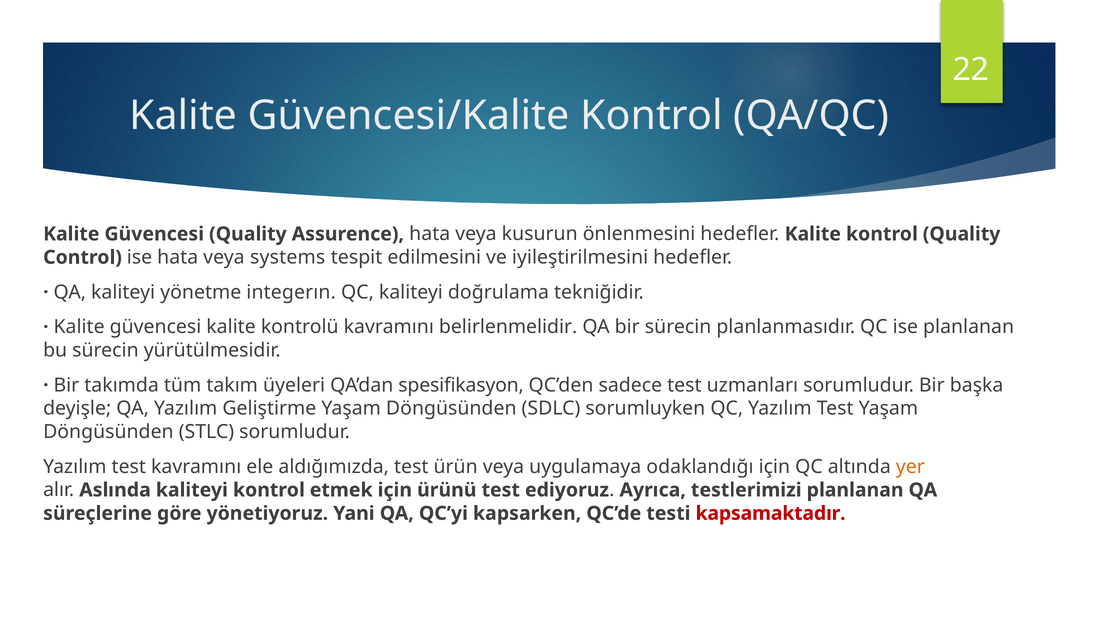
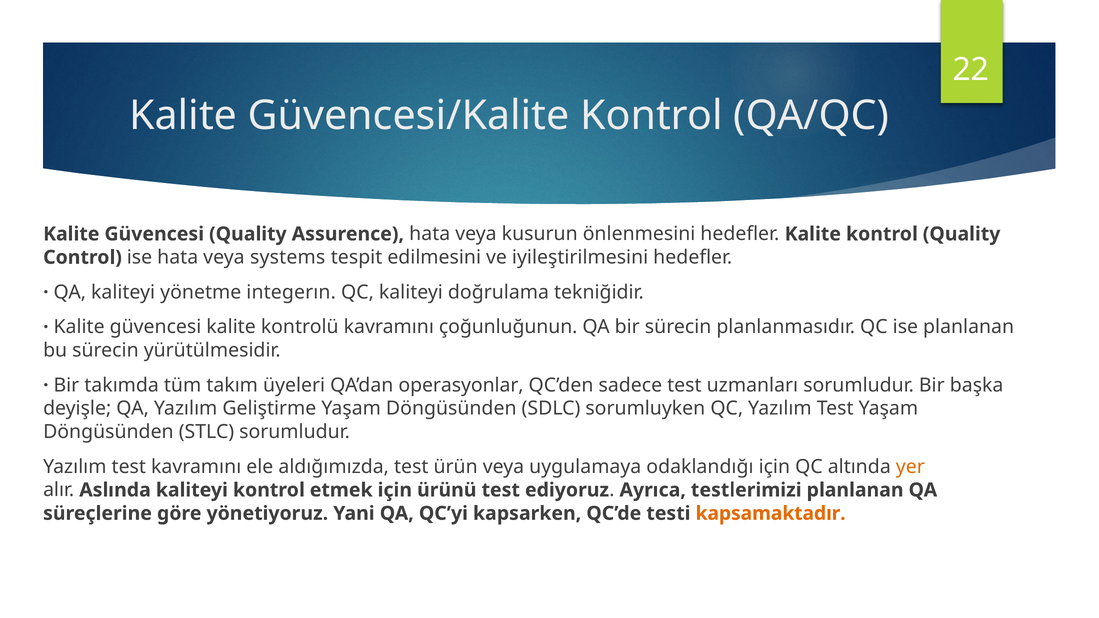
belirlenmelidir: belirlenmelidir -> çoğunluğunun (508, 327)
spesifikasyon: spesifikasyon -> operasyonlar (461, 385)
kapsamaktadır colour: red -> orange (771, 514)
